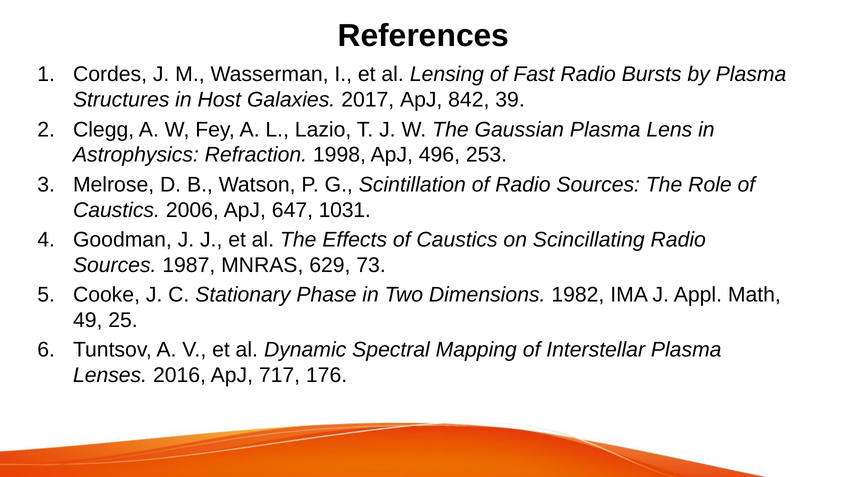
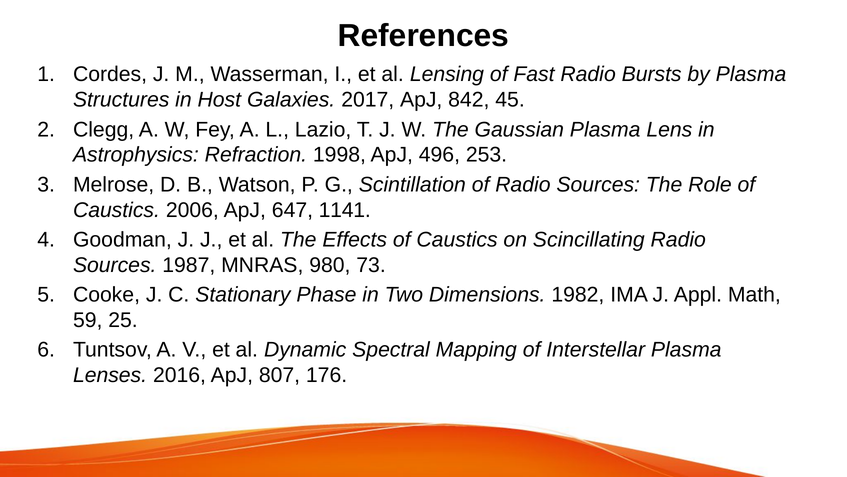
39: 39 -> 45 (510, 100)
1031: 1031 -> 1141 (345, 210)
629: 629 -> 980 (330, 265)
49: 49 -> 59 (88, 320)
717: 717 -> 807 (279, 375)
